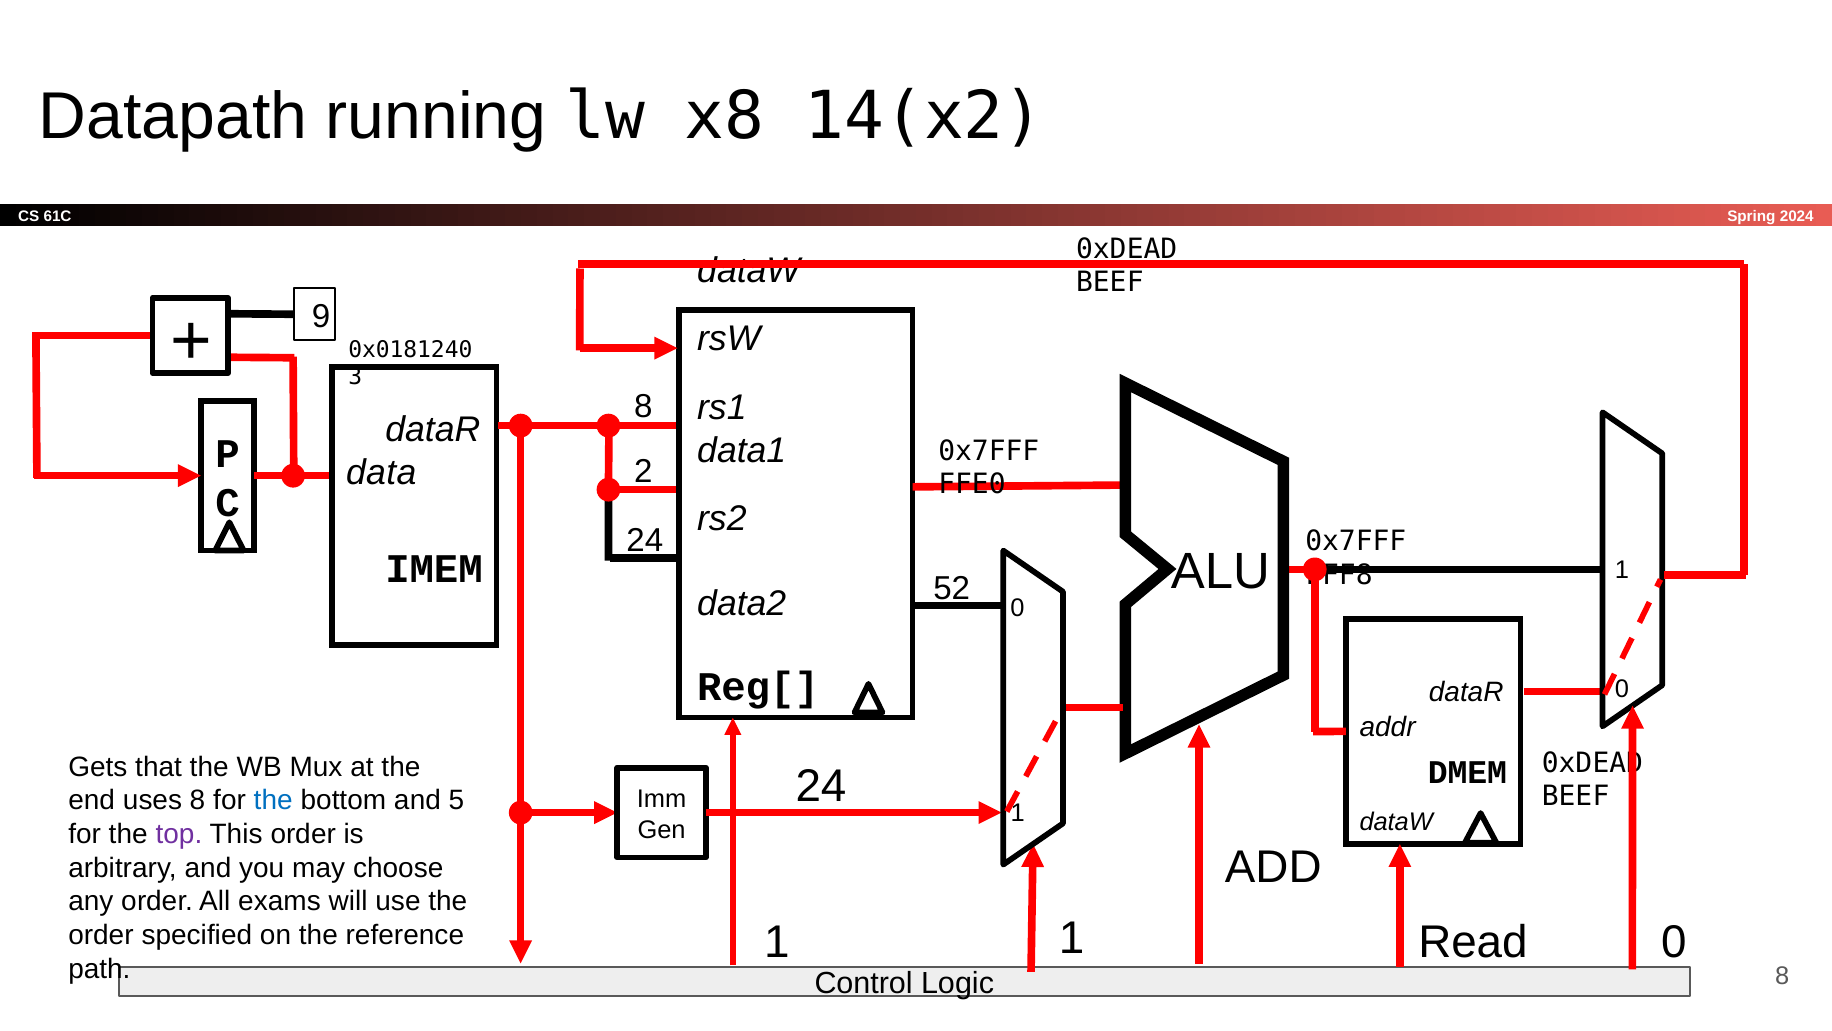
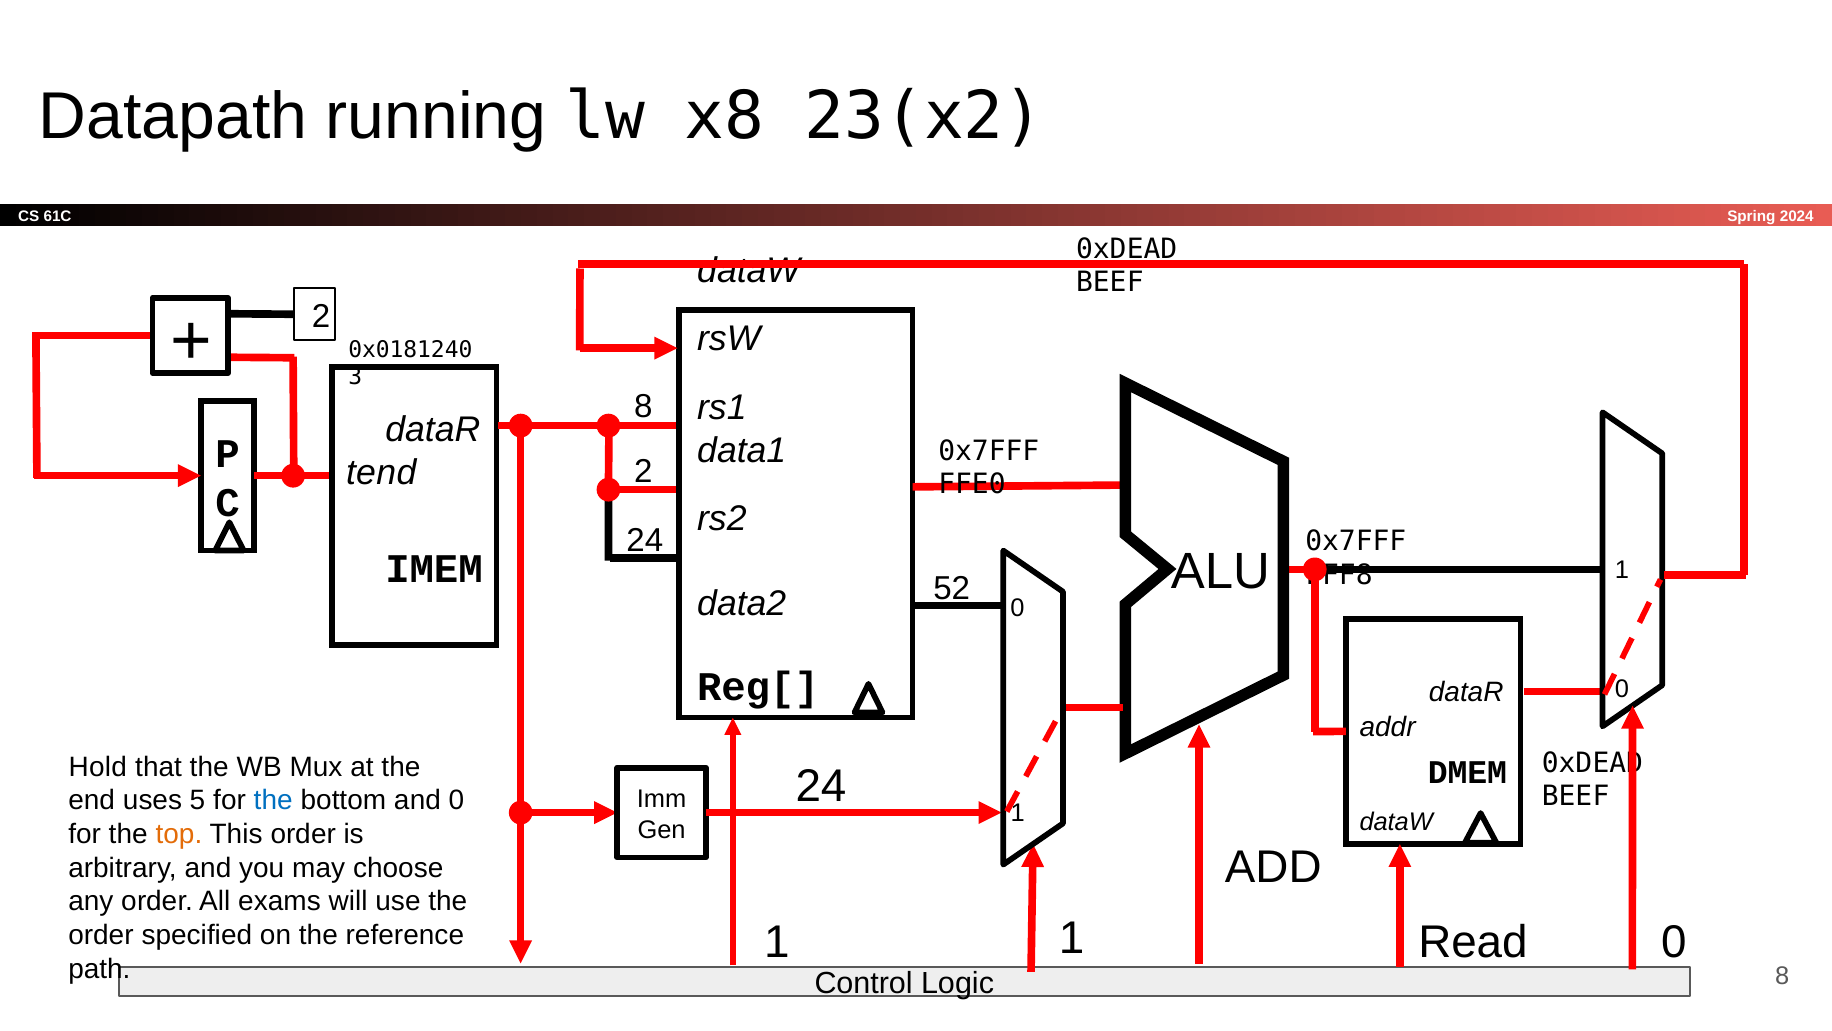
14(x2: 14(x2 -> 23(x2 (924, 117)
9: 9 -> 2 (321, 316)
data: data -> tend (381, 473)
Gets: Gets -> Hold (98, 767)
uses 8: 8 -> 5 (198, 800)
and 5: 5 -> 0 (456, 800)
top colour: purple -> orange (179, 834)
